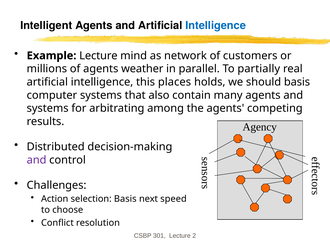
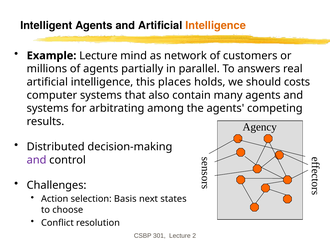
Intelligence colour: blue -> orange (216, 26)
weather: weather -> partially (142, 69)
partially: partially -> answers (259, 69)
should basis: basis -> costs (297, 82)
speed: speed -> states (173, 199)
